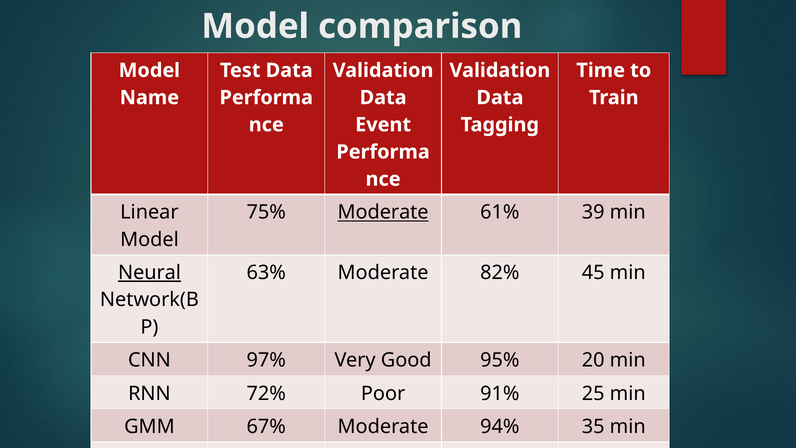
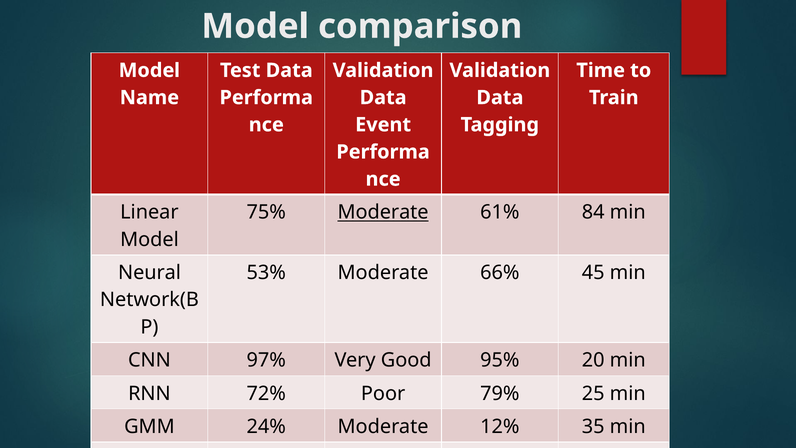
39: 39 -> 84 (593, 212)
Neural underline: present -> none (150, 273)
63%: 63% -> 53% (266, 273)
82%: 82% -> 66% (500, 273)
91%: 91% -> 79% (500, 393)
67%: 67% -> 24% (266, 426)
94%: 94% -> 12% (500, 426)
